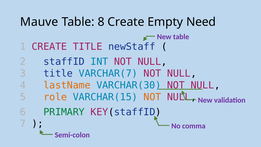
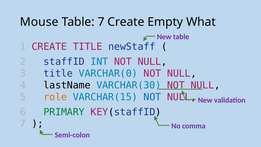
Mauve: Mauve -> Mouse (39, 22)
Table 8: 8 -> 7 (101, 22)
Need: Need -> What (201, 22)
VARCHAR(7: VARCHAR(7 -> VARCHAR(0 (108, 73)
lastName colour: orange -> black (67, 85)
NOT colour: orange -> blue (152, 97)
